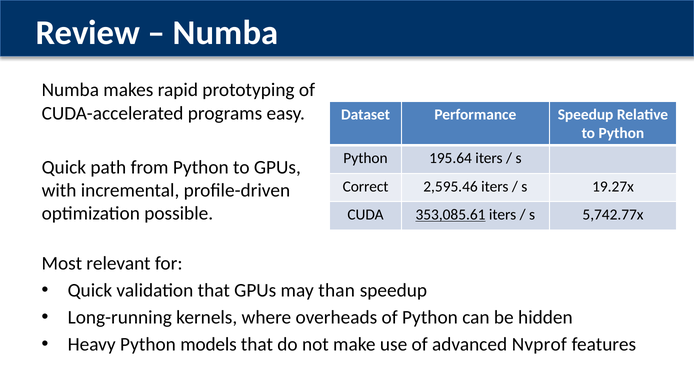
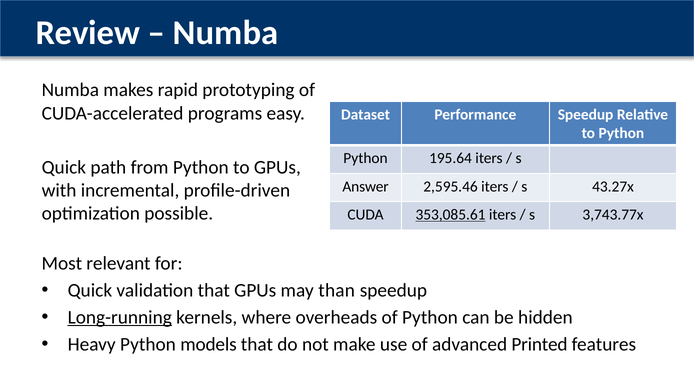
Correct: Correct -> Answer (366, 187)
19.27x: 19.27x -> 43.27x (613, 187)
5,742.77x: 5,742.77x -> 3,743.77x (613, 215)
Long-running underline: none -> present (120, 318)
Nvprof: Nvprof -> Printed (540, 345)
